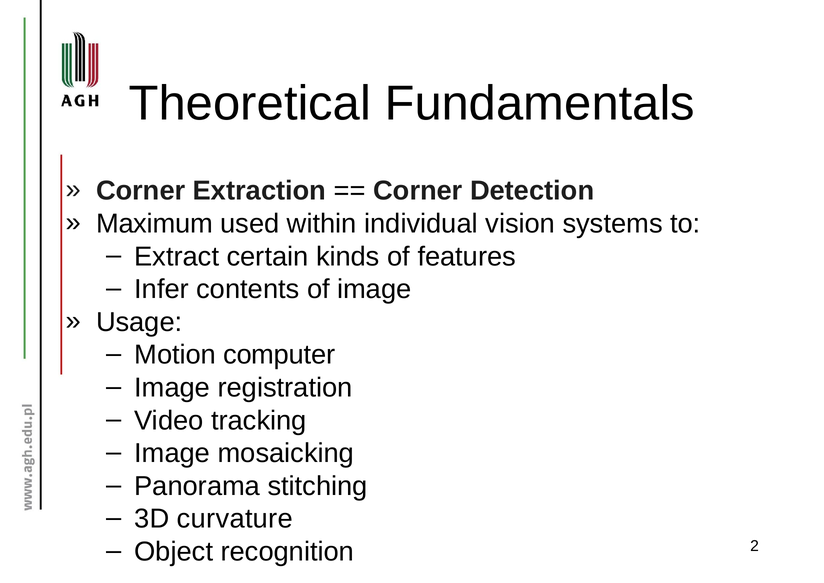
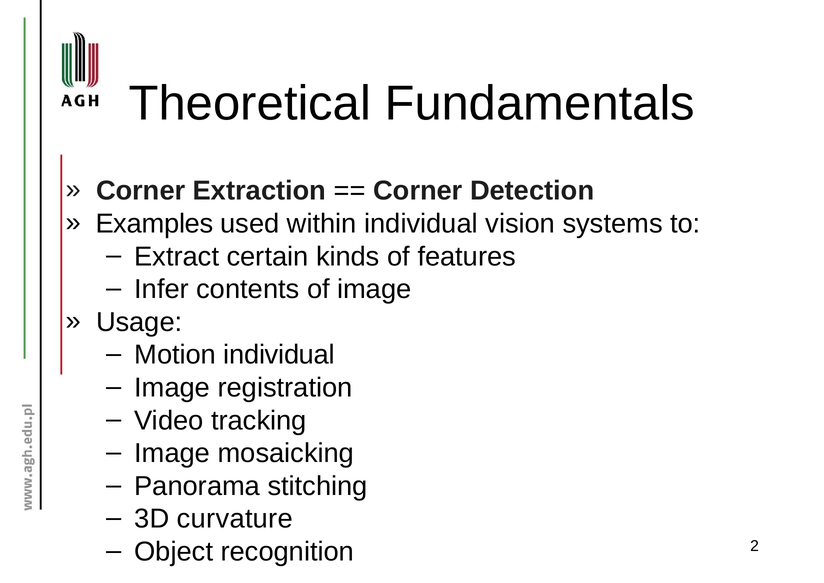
Maximum: Maximum -> Examples (155, 224)
Motion computer: computer -> individual (279, 355)
